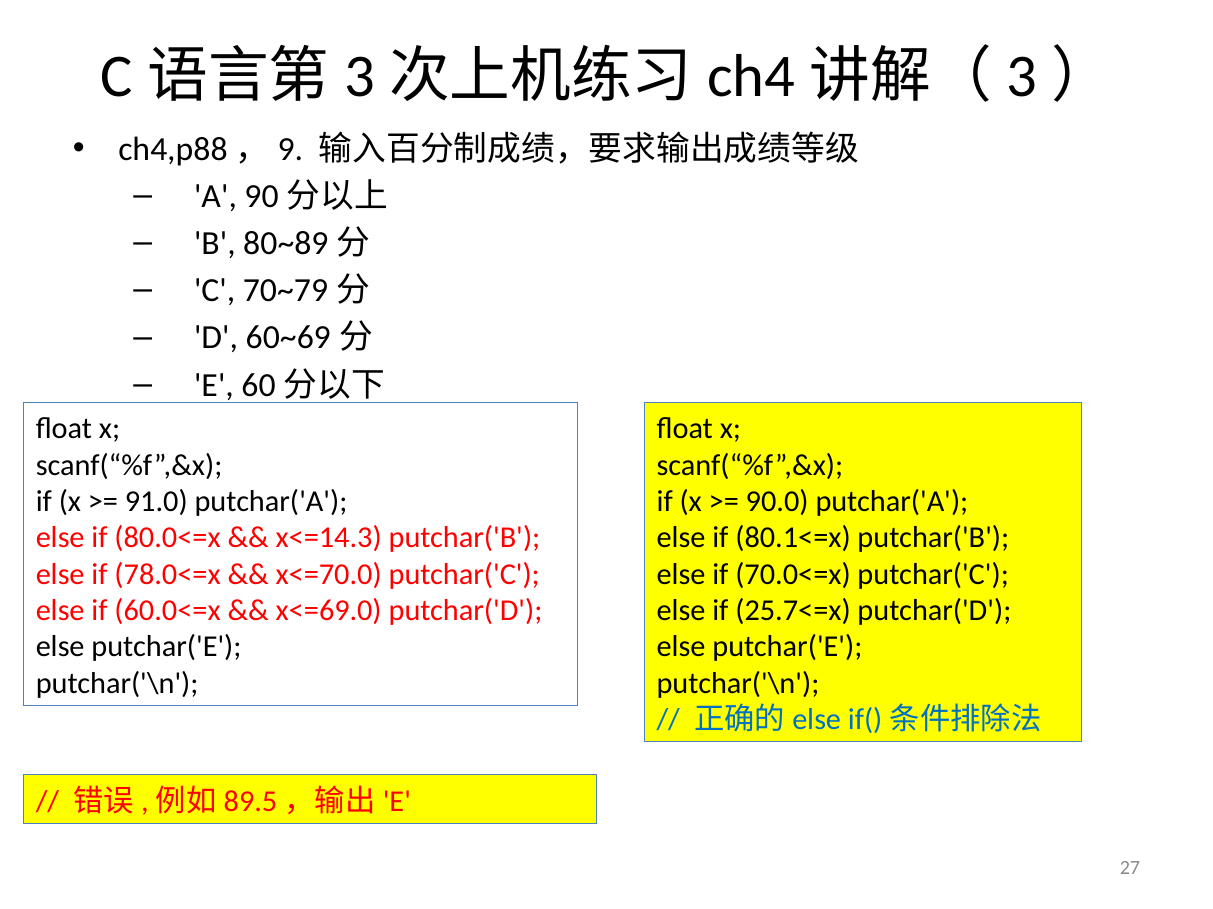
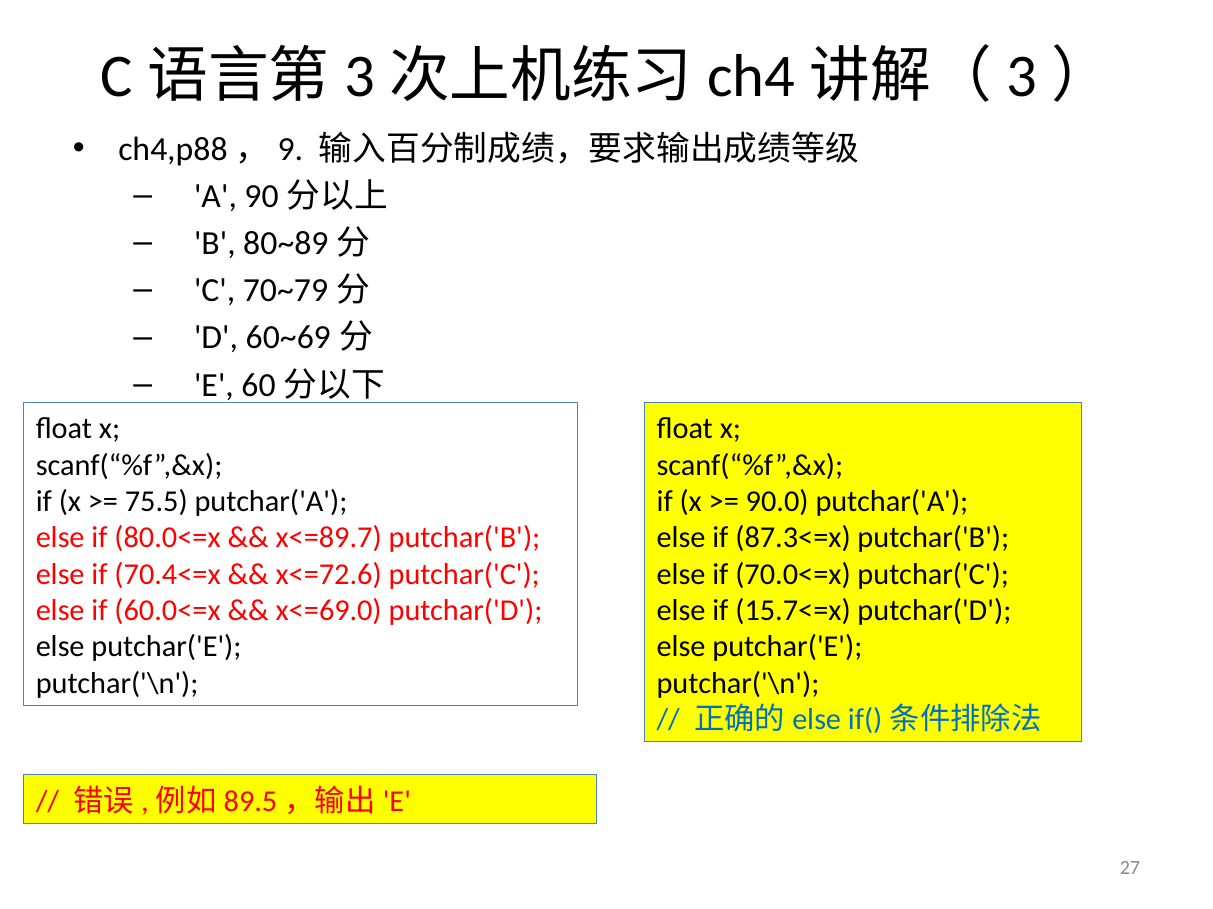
91.0: 91.0 -> 75.5 (156, 502)
x<=14.3: x<=14.3 -> x<=89.7 (329, 538)
80.1<=x: 80.1<=x -> 87.3<=x (793, 538)
78.0<=x: 78.0<=x -> 70.4<=x (168, 575)
x<=70.0: x<=70.0 -> x<=72.6 (329, 575)
25.7<=x: 25.7<=x -> 15.7<=x (793, 611)
